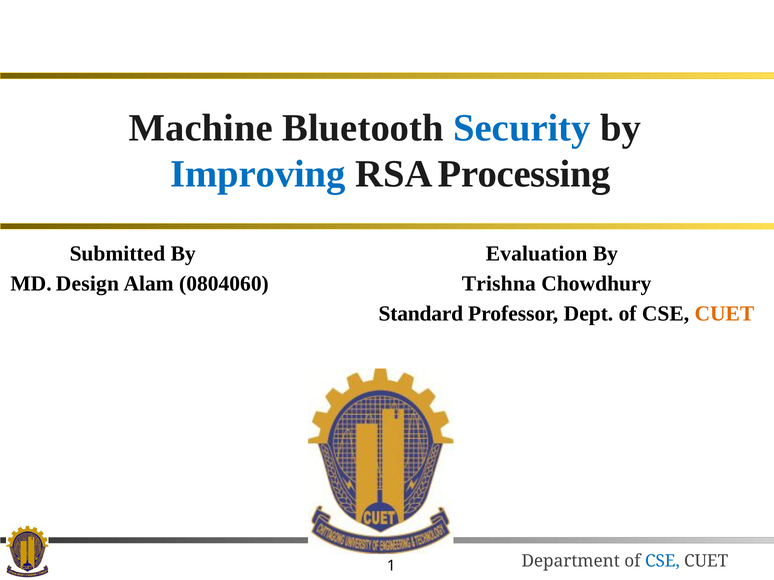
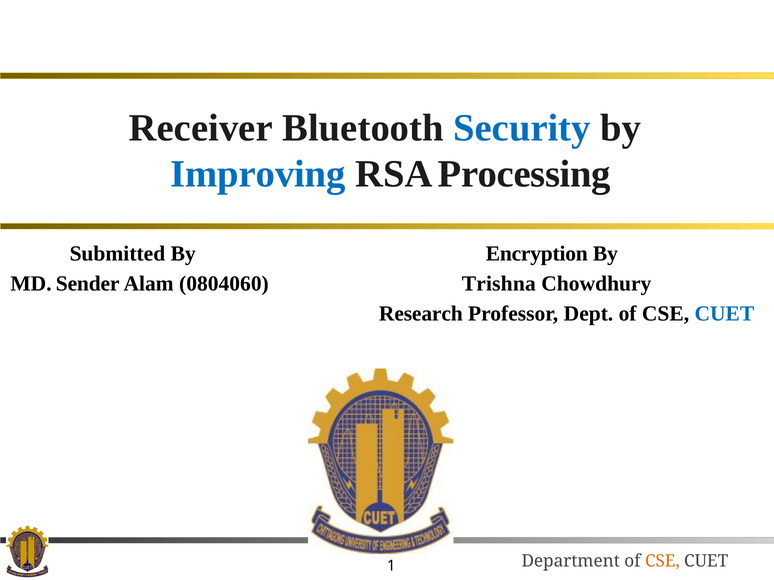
Machine: Machine -> Receiver (201, 128)
Evaluation: Evaluation -> Encryption (537, 254)
Design: Design -> Sender (88, 284)
Standard: Standard -> Research (421, 314)
CUET colour: orange -> blue (724, 314)
CSE colour: blue -> orange (662, 562)
